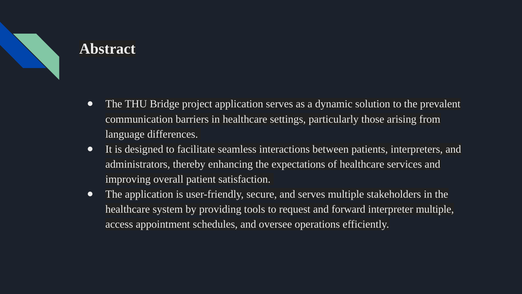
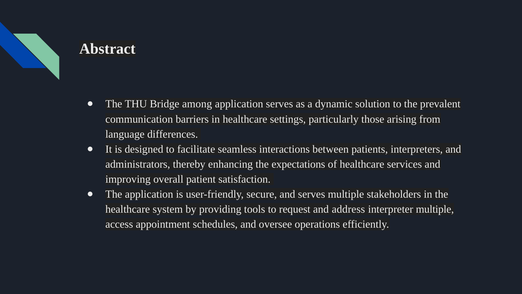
project: project -> among (197, 104)
forward: forward -> address (348, 209)
